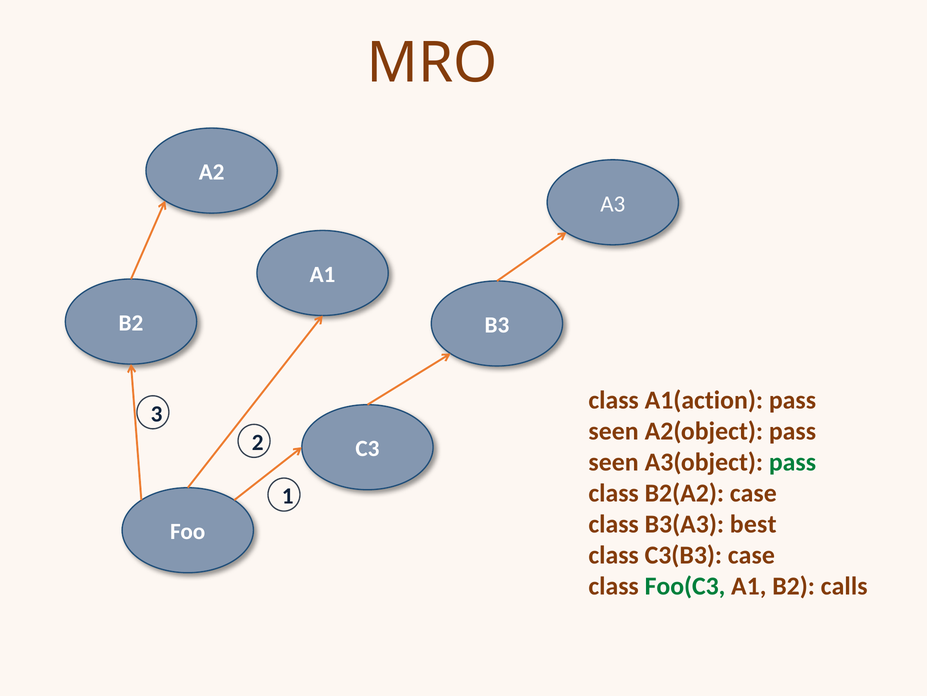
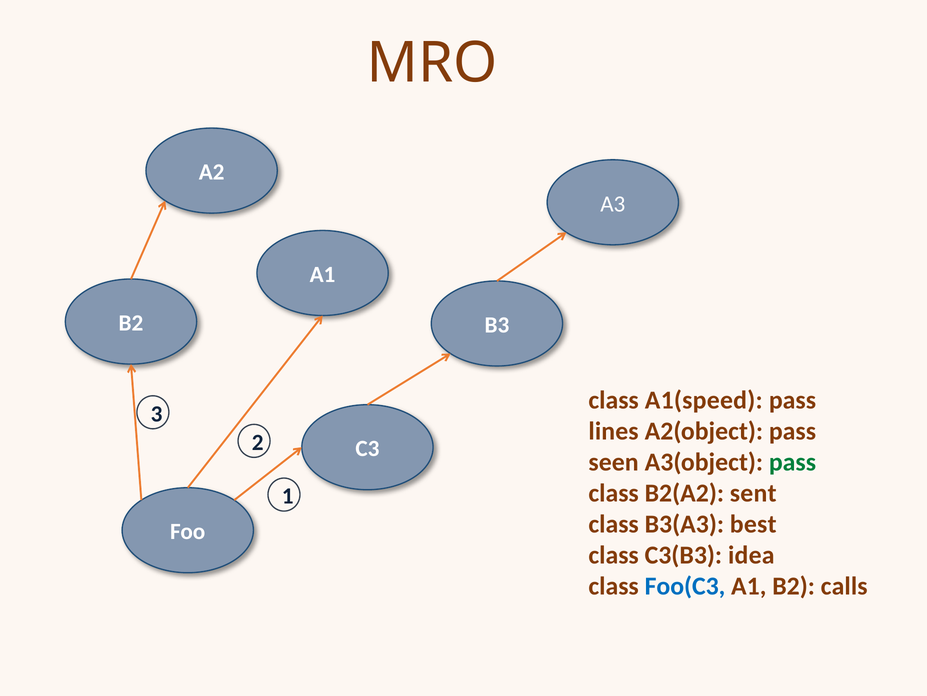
A1(action: A1(action -> A1(speed (704, 400)
seen: seen -> lines (614, 431)
B2(A2 case: case -> sent (753, 493)
C3(B3 case: case -> idea (751, 554)
Foo(C3 colour: green -> blue (685, 585)
